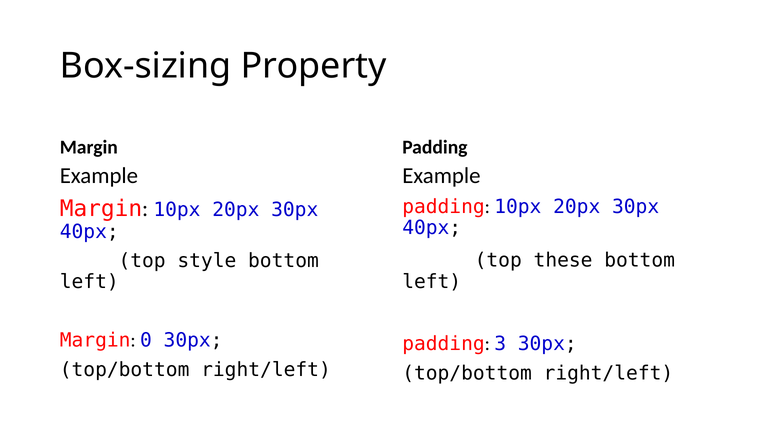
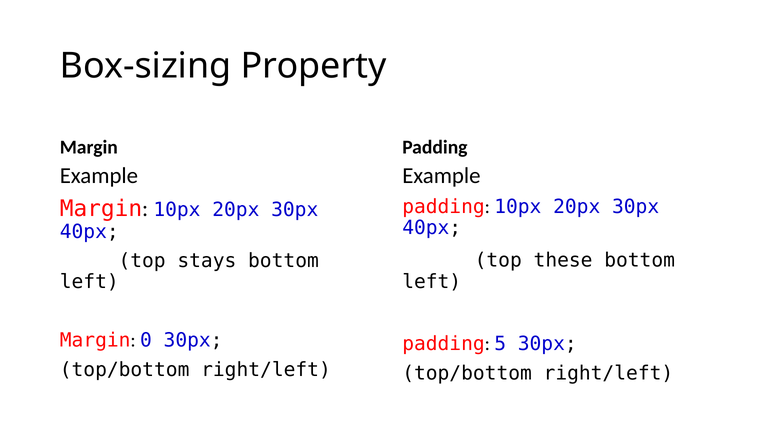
style: style -> stays (207, 261)
3: 3 -> 5 (500, 344)
